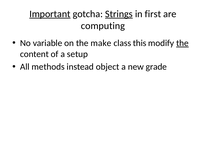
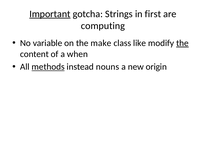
Strings underline: present -> none (119, 14)
this: this -> like (140, 43)
setup: setup -> when (77, 54)
methods underline: none -> present (48, 67)
object: object -> nouns (108, 67)
grade: grade -> origin (156, 67)
